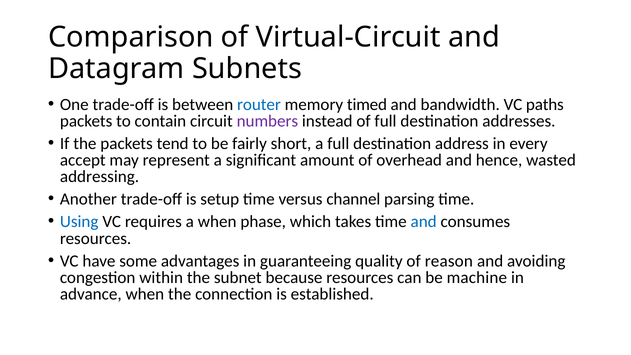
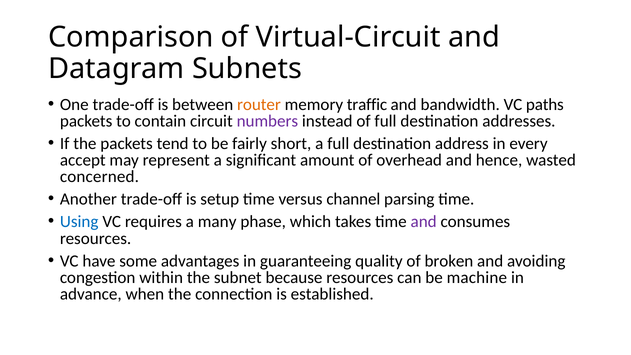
router colour: blue -> orange (259, 104)
timed: timed -> traffic (367, 104)
addressing: addressing -> concerned (99, 177)
a when: when -> many (217, 222)
and colour: blue -> purple (424, 222)
reason: reason -> broken (449, 261)
